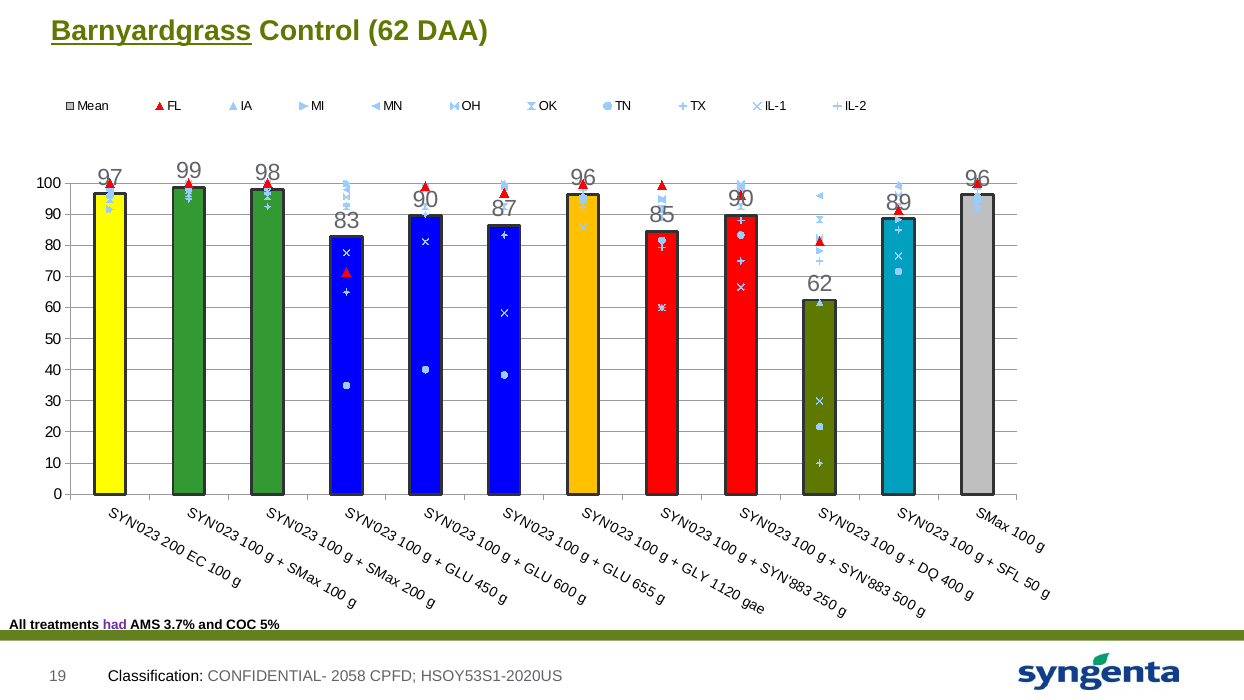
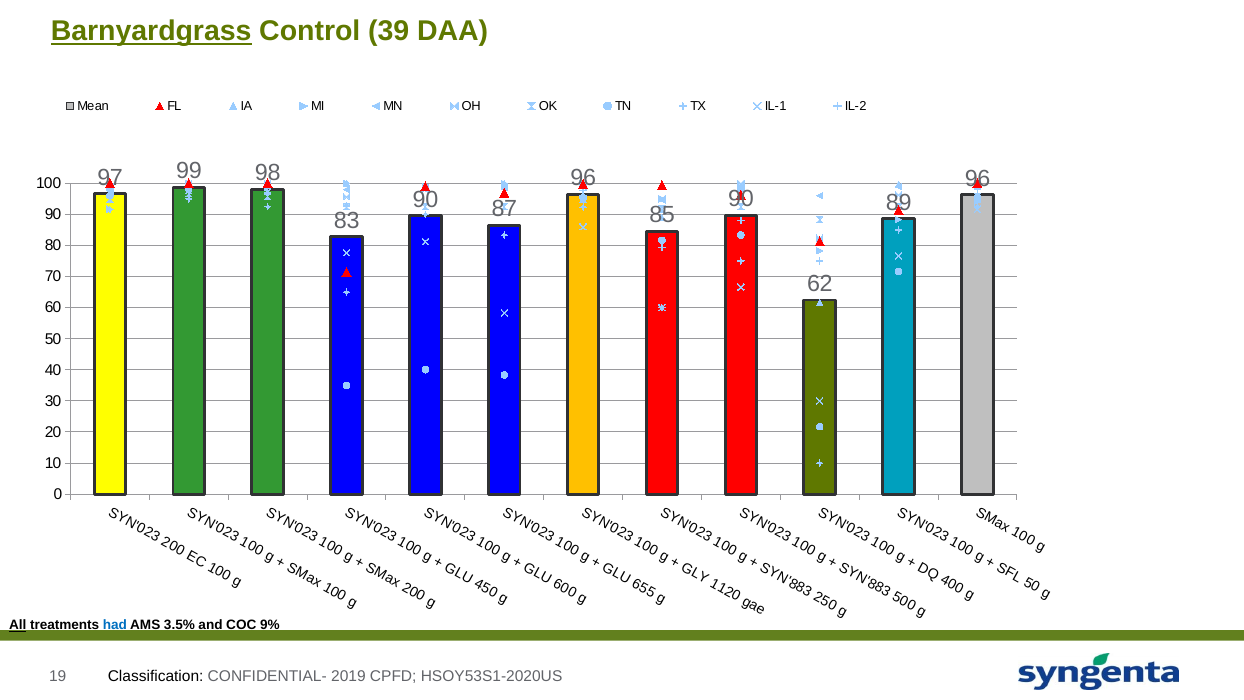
Control 62: 62 -> 39 (389, 32)
All underline: none -> present (18, 625)
had colour: purple -> blue (115, 625)
3.7%: 3.7% -> 3.5% (179, 625)
5%: 5% -> 9% (270, 625)
2058: 2058 -> 2019 (348, 677)
